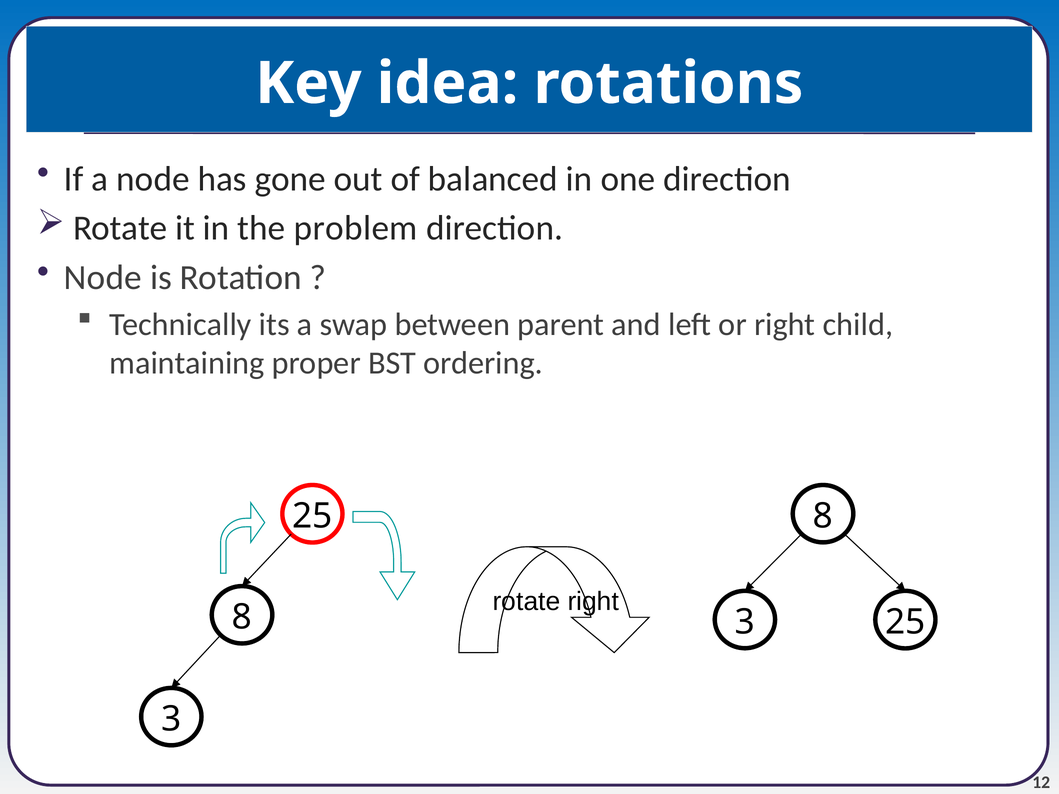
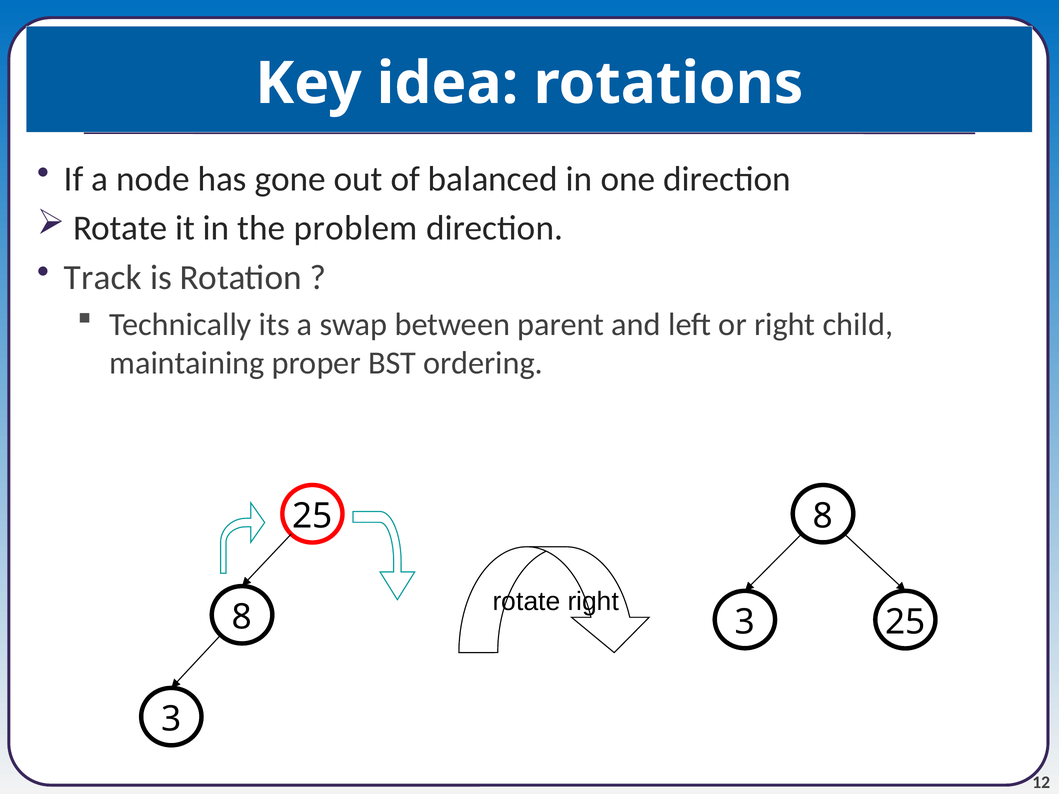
Node: Node -> Track (103, 278)
